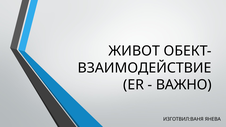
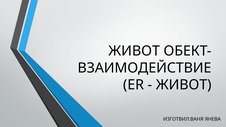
ВАЖНО: ВАЖНО -> ЖИВОТ (184, 85)
